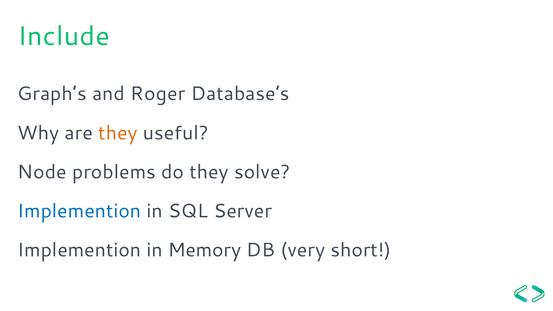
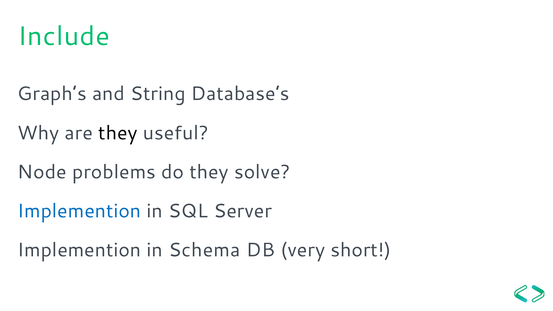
Roger: Roger -> String (158, 94)
they colour: orange -> black (118, 133)
Memory: Memory -> Schema (204, 250)
